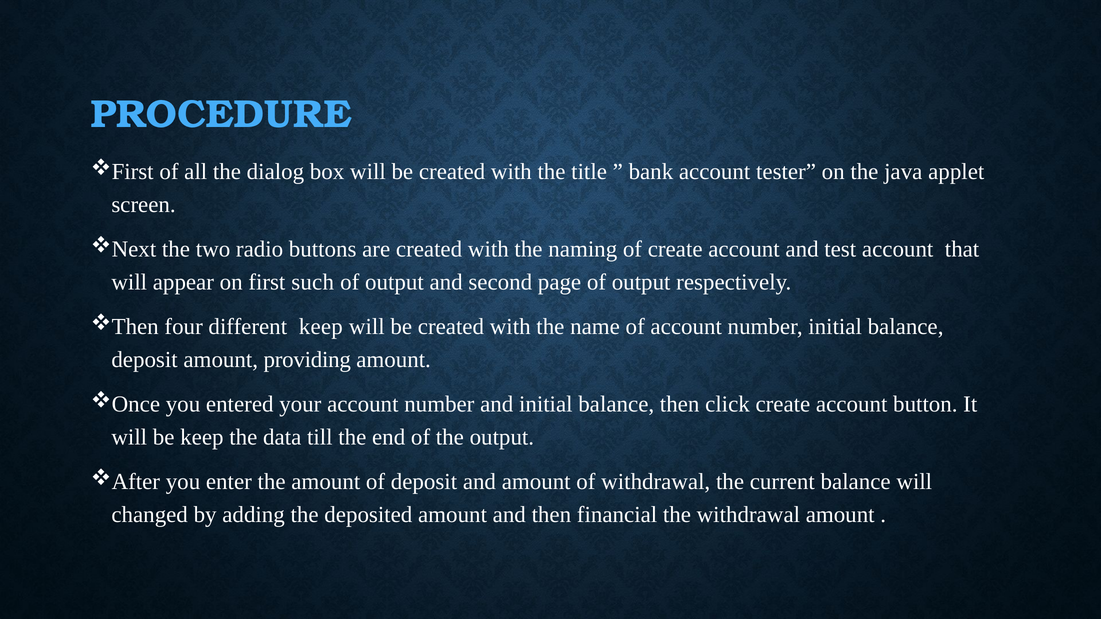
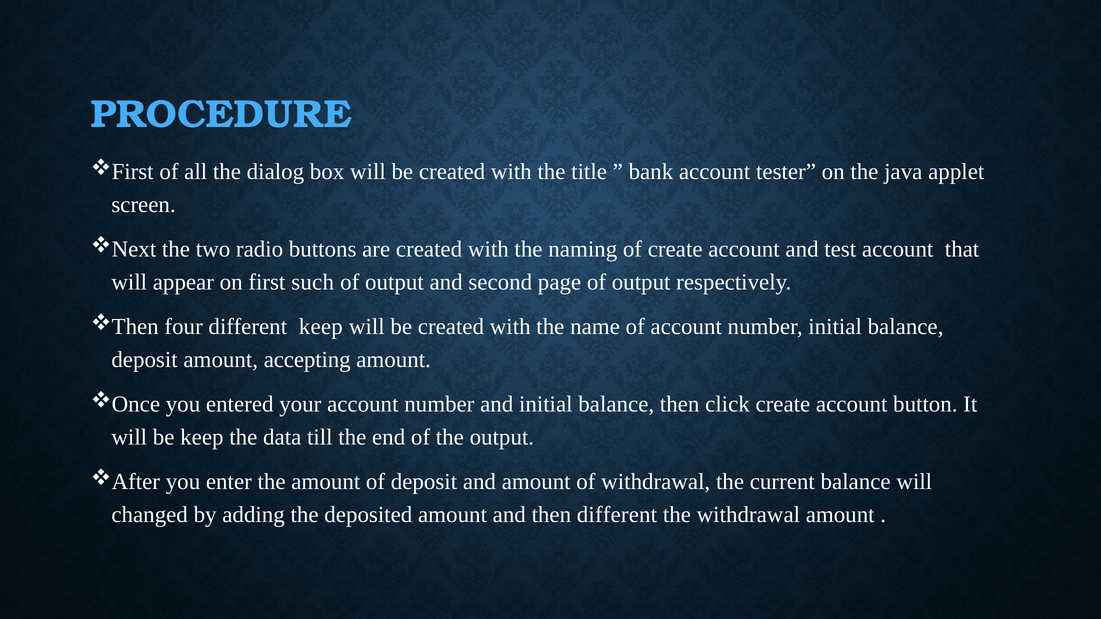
providing: providing -> accepting (307, 360)
then financial: financial -> different (617, 515)
